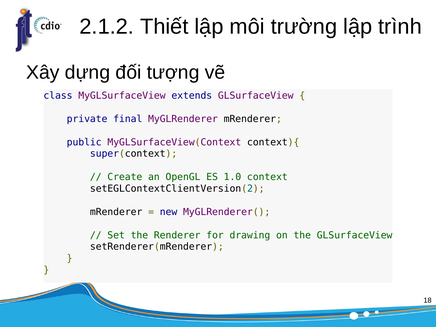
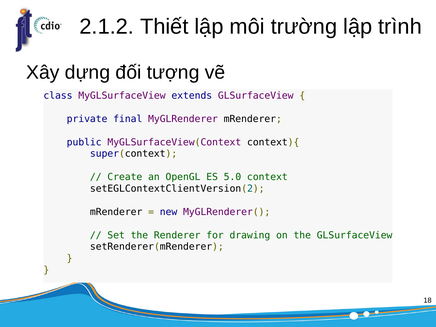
1.0: 1.0 -> 5.0 (232, 177)
